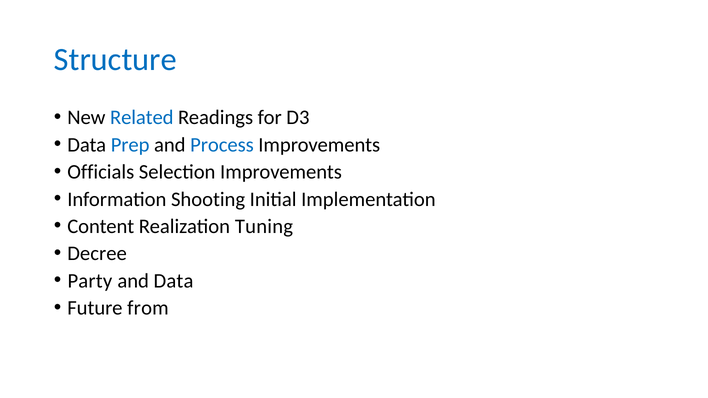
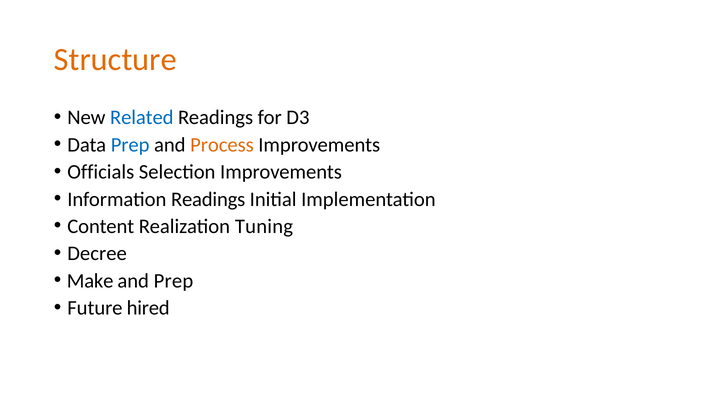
Structure colour: blue -> orange (115, 59)
Process colour: blue -> orange (222, 145)
Information Shooting: Shooting -> Readings (208, 199)
Party: Party -> Make (90, 281)
and Data: Data -> Prep (173, 281)
from: from -> hired (148, 308)
